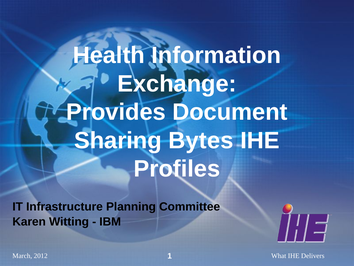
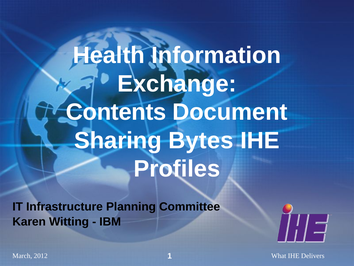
Provides: Provides -> Contents (116, 112)
